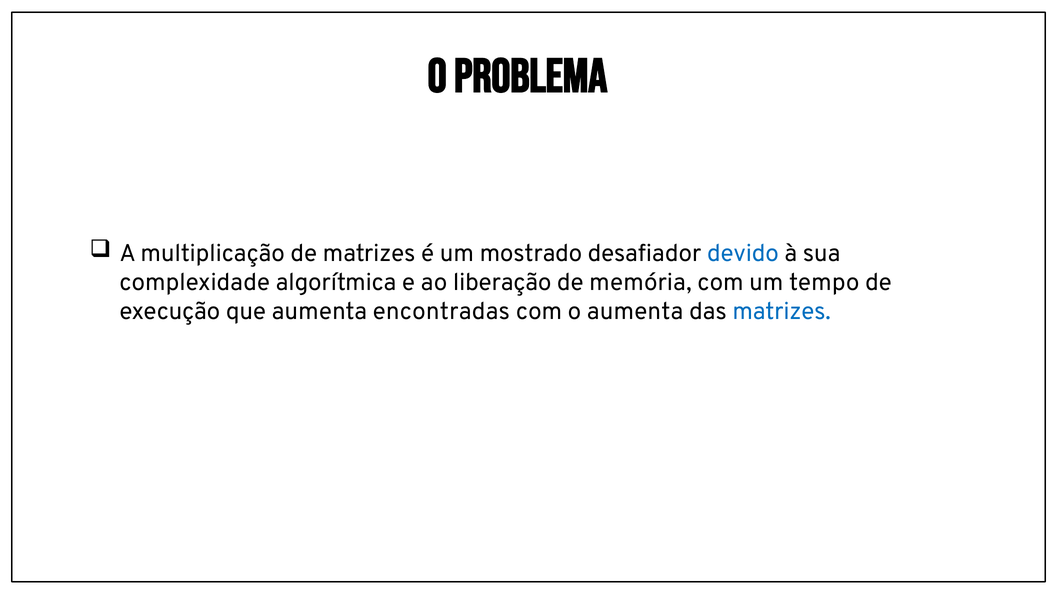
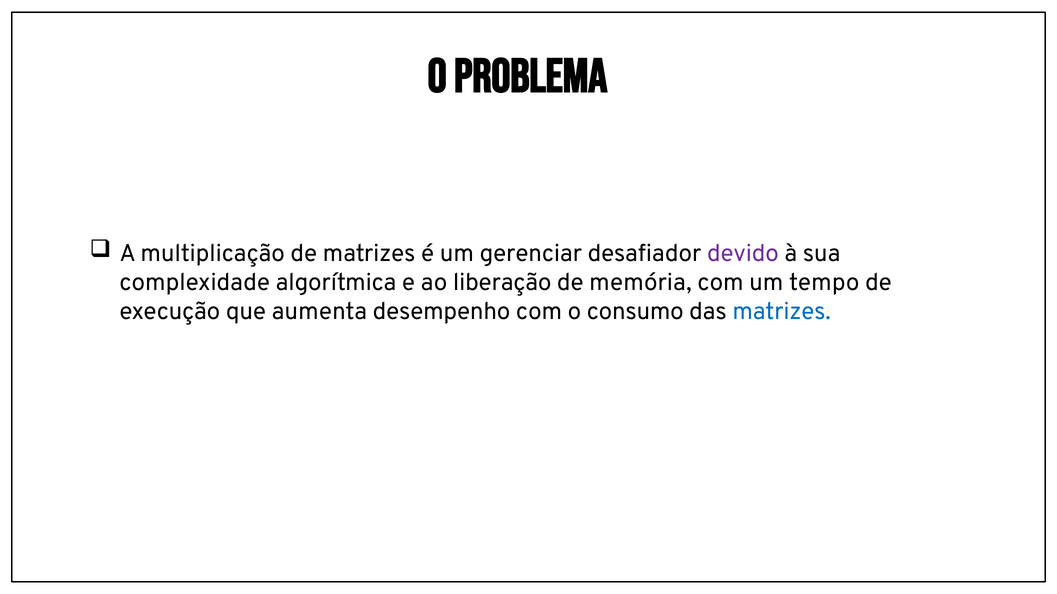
mostrado: mostrado -> gerenciar (531, 253)
devido colour: blue -> purple (743, 253)
encontradas: encontradas -> desempenho (442, 311)
o aumenta: aumenta -> consumo (635, 311)
